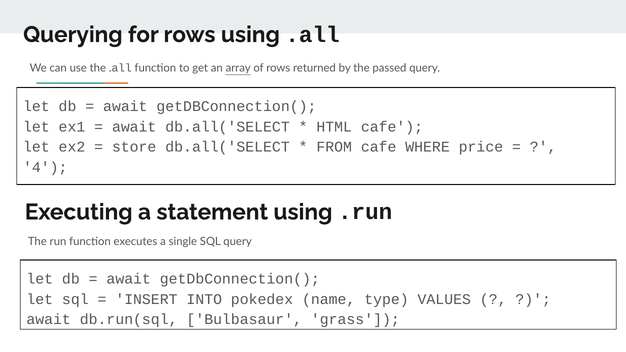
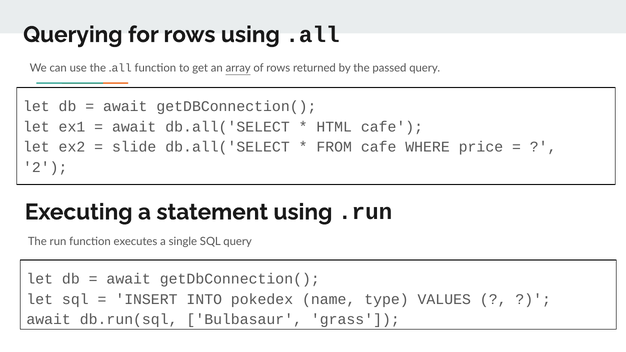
store: store -> slide (134, 147)
4: 4 -> 2 (45, 168)
